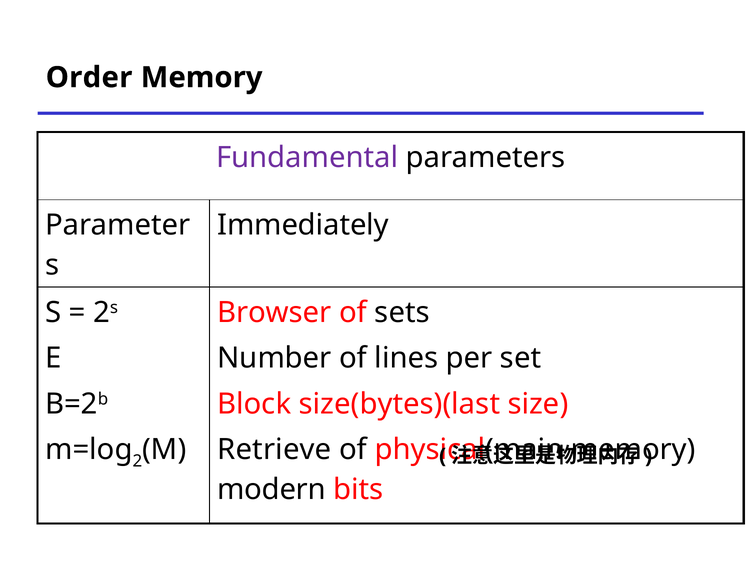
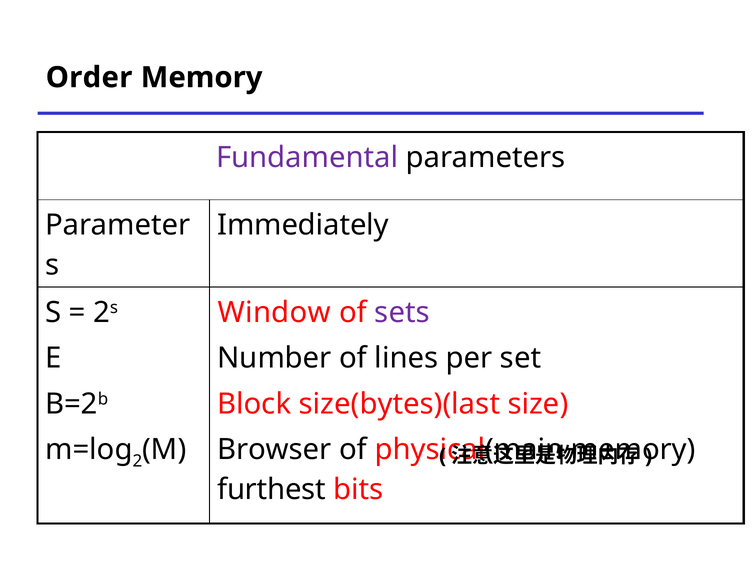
Browser: Browser -> Window (274, 312)
sets colour: black -> purple (402, 312)
Retrieve: Retrieve -> Browser (274, 449)
modern: modern -> furthest (272, 489)
